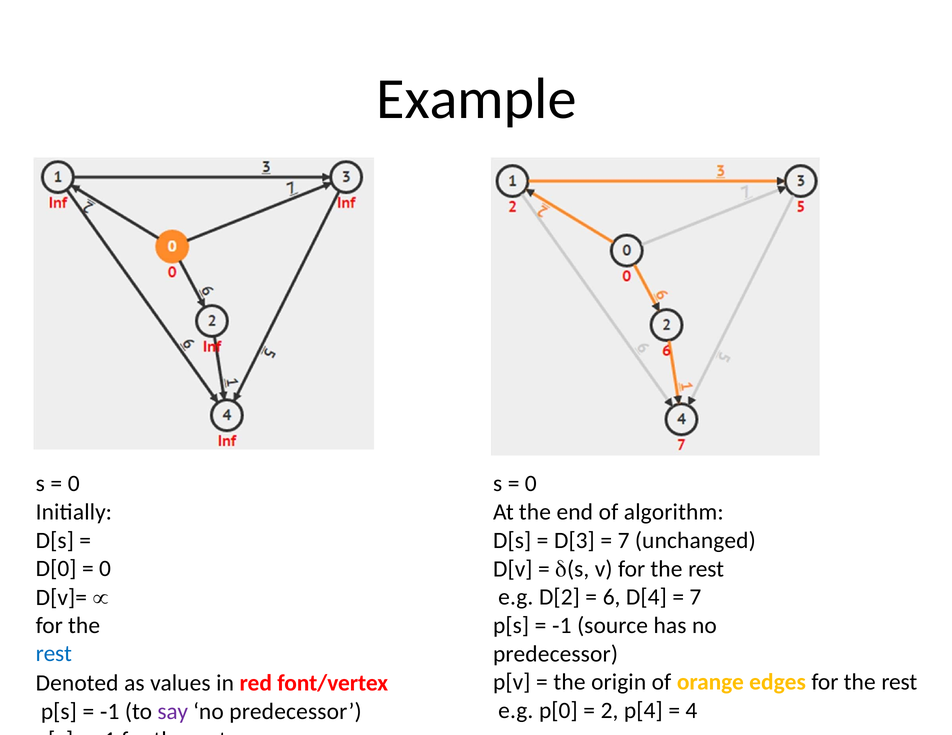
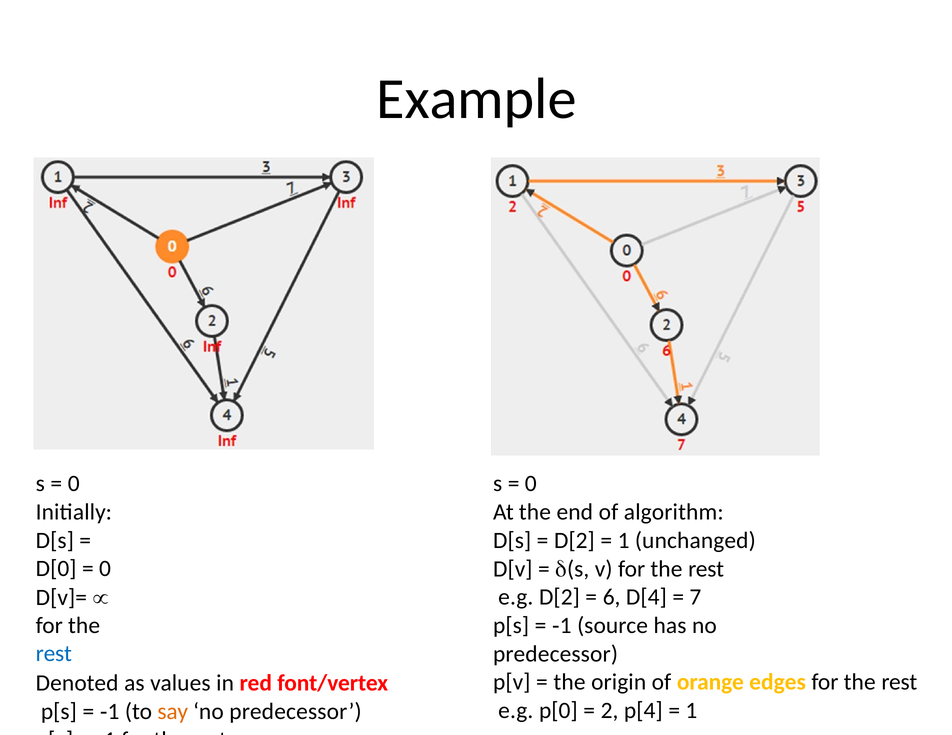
D[3: D[3 -> D[2 (574, 541)
7: 7 -> 1 (624, 541)
4: 4 -> 1 (691, 711)
say colour: purple -> orange (173, 712)
